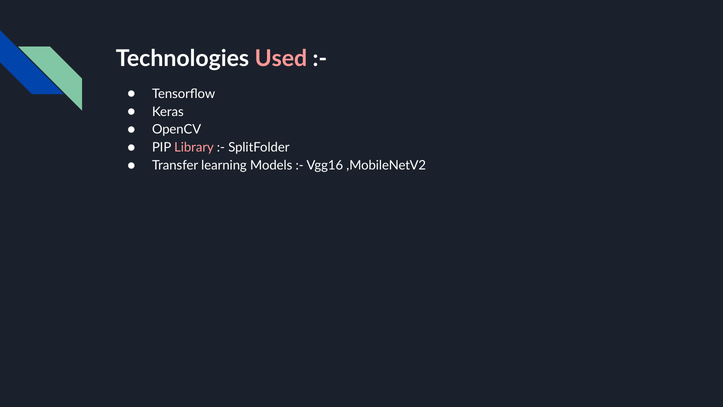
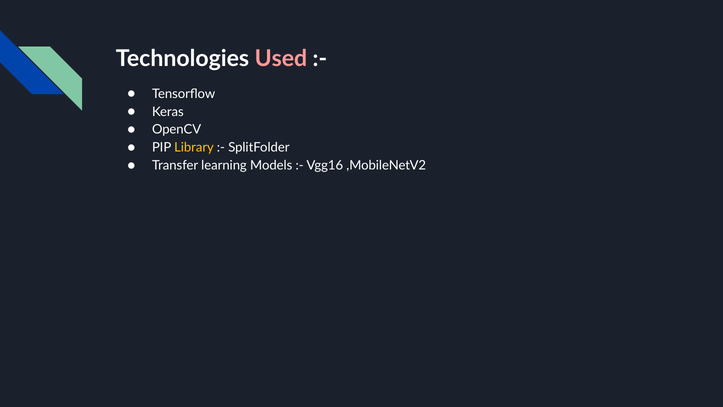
Library colour: pink -> yellow (194, 148)
